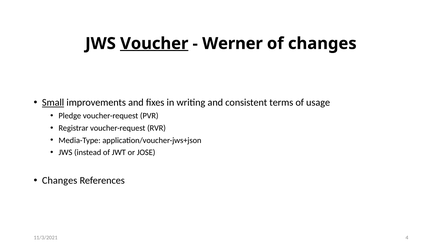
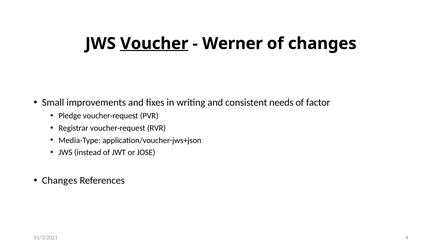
Small underline: present -> none (53, 102)
terms: terms -> needs (281, 102)
usage: usage -> factor (318, 102)
